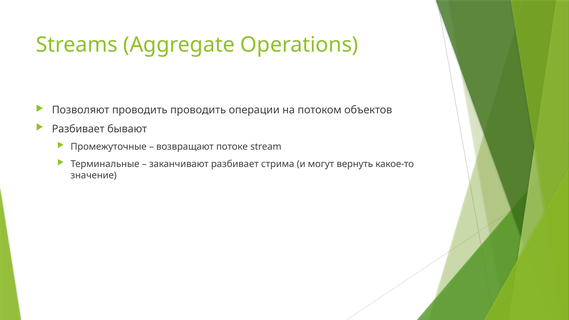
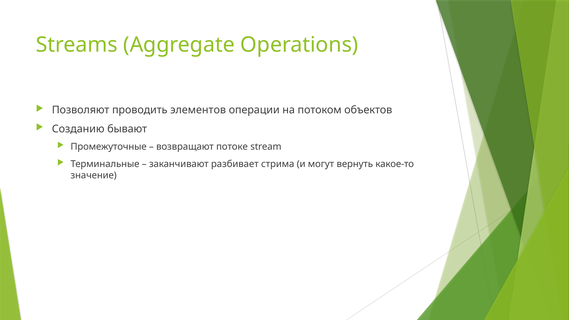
проводить проводить: проводить -> элементов (198, 110)
Разбивает: Разбивает -> Созданию (78, 129)
